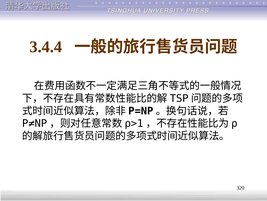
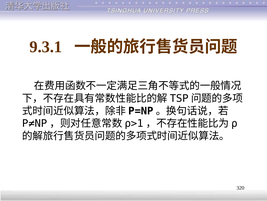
3.4.4: 3.4.4 -> 9.3.1 (46, 47)
